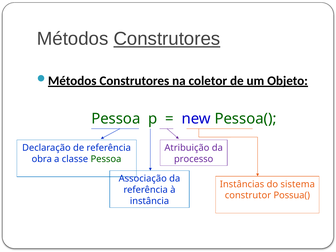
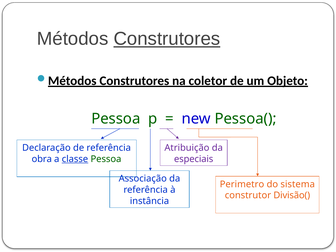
classe underline: none -> present (75, 159)
processo: processo -> especiais (194, 159)
Instâncias: Instâncias -> Perimetro (242, 184)
Possua(: Possua( -> Divisão( (292, 195)
